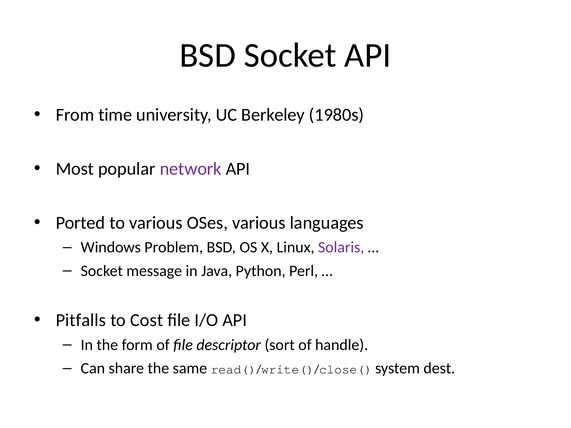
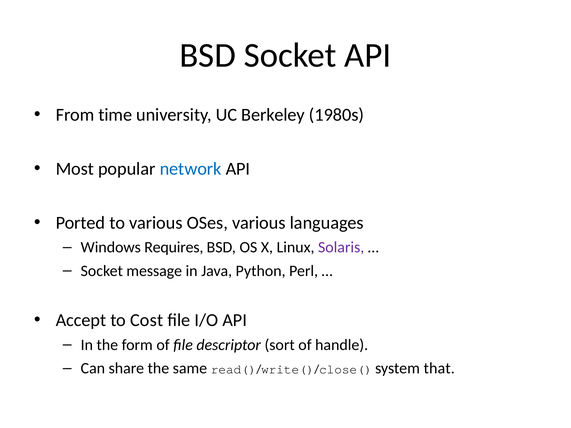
network colour: purple -> blue (191, 169)
Problem: Problem -> Requires (174, 248)
Pitfalls: Pitfalls -> Accept (81, 320)
dest: dest -> that (439, 368)
